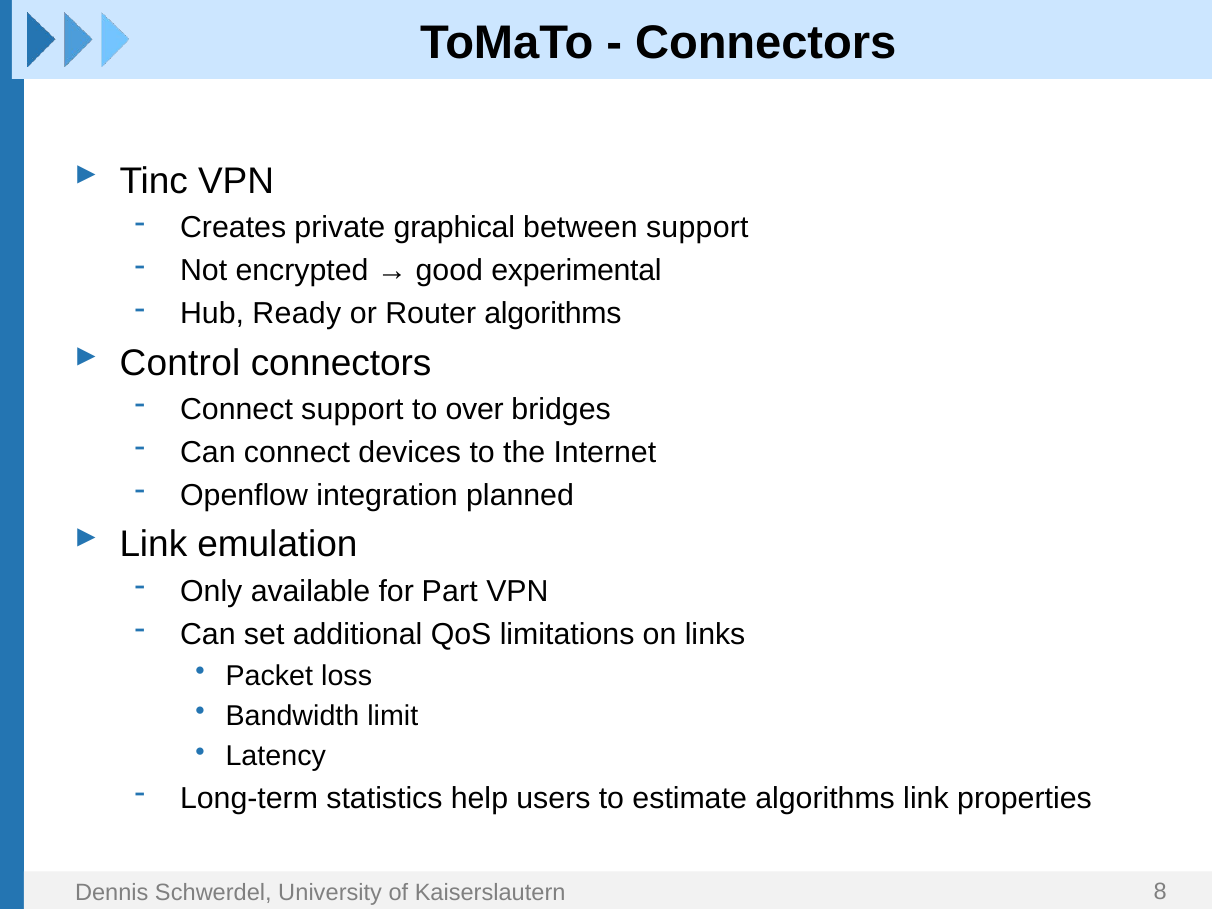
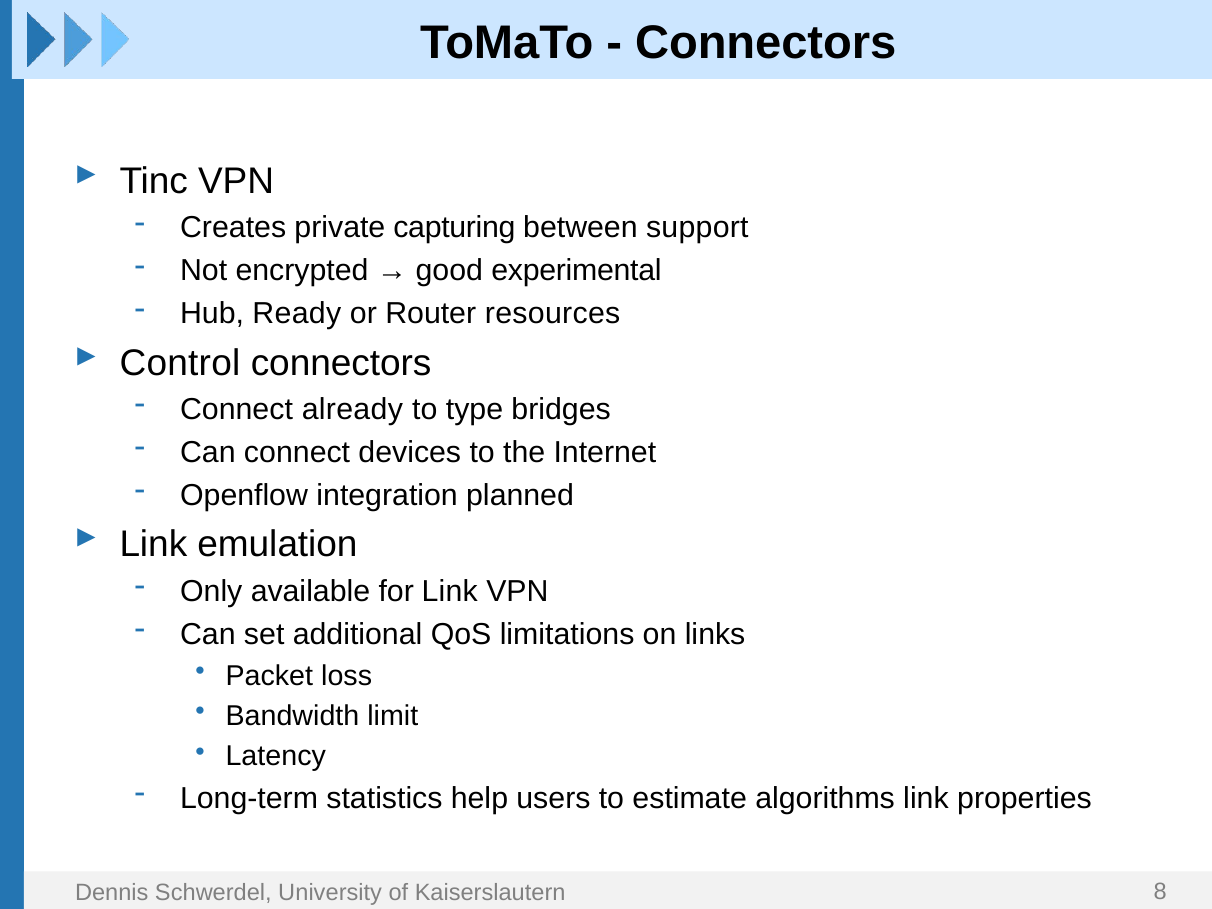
graphical: graphical -> capturing (454, 228)
Router algorithms: algorithms -> resources (553, 314)
Connect support: support -> already (352, 410)
over: over -> type (474, 410)
for Part: Part -> Link (450, 591)
